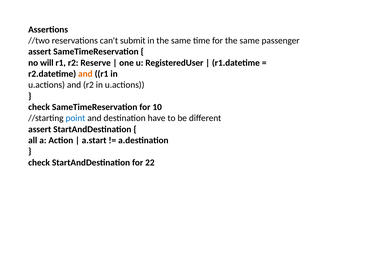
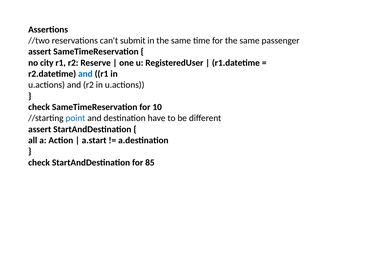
will: will -> city (47, 63)
and colour: orange -> blue (85, 74)
22: 22 -> 85 (150, 162)
